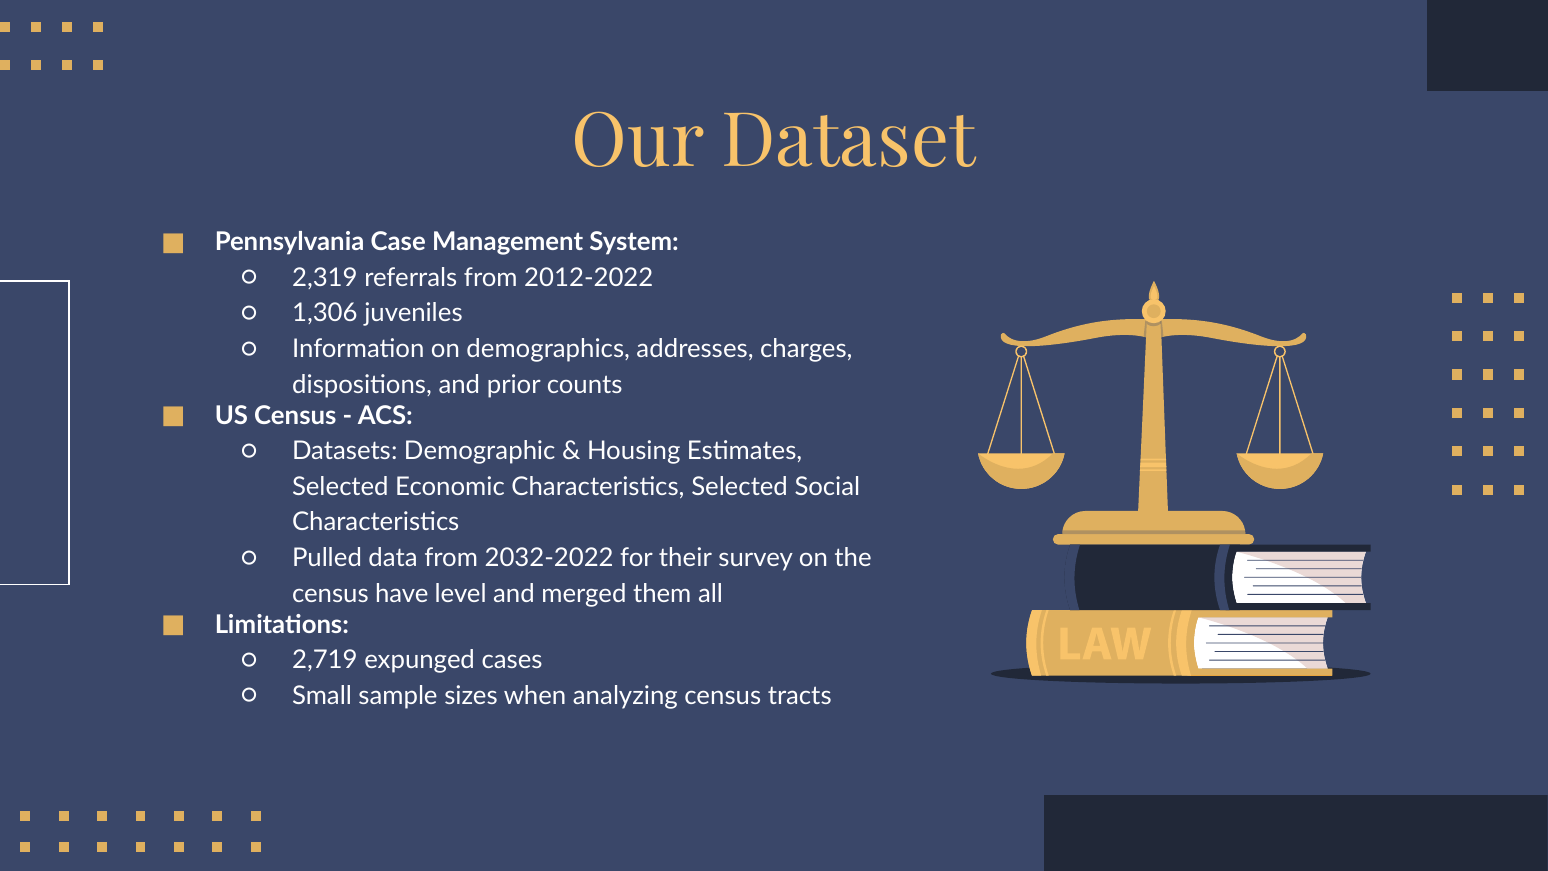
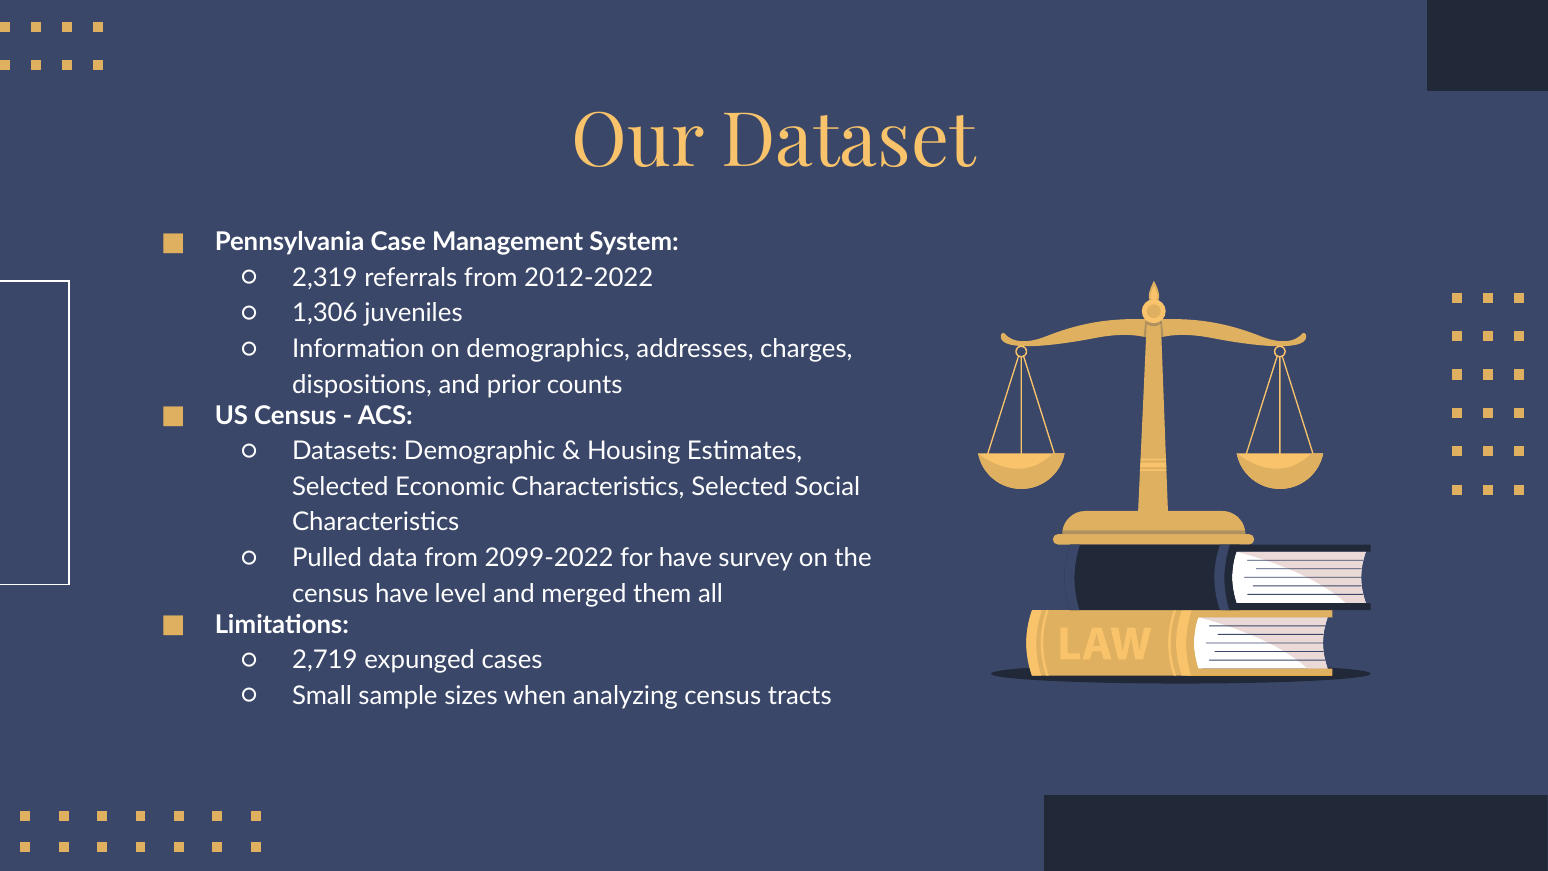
2032-2022: 2032-2022 -> 2099-2022 (549, 558)
for their: their -> have (685, 558)
